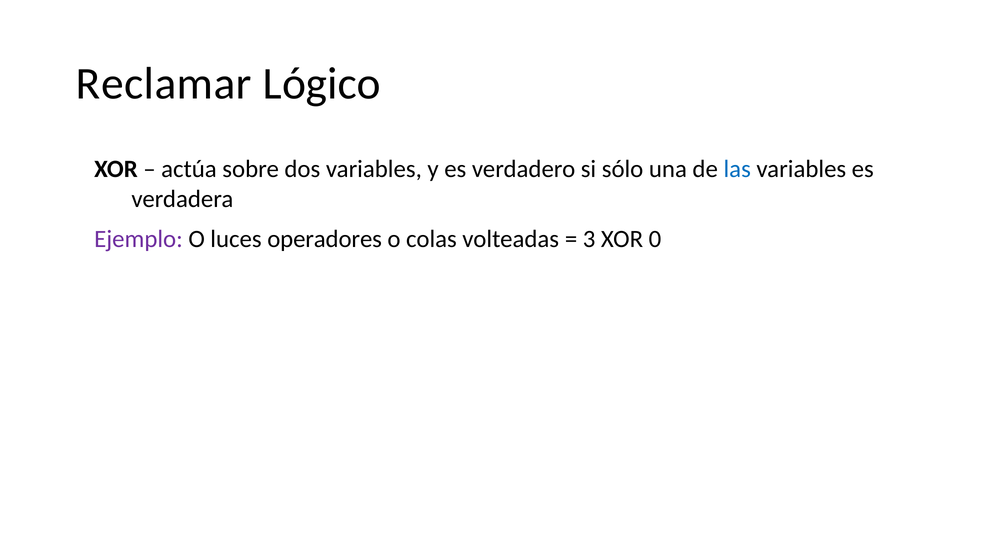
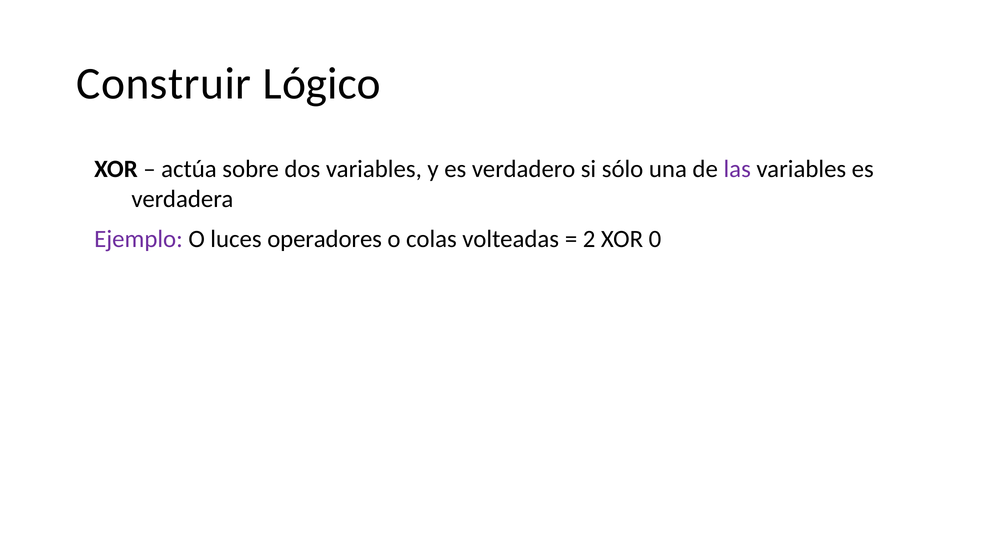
Reclamar: Reclamar -> Construir (164, 83)
las colour: blue -> purple (737, 169)
3: 3 -> 2 (589, 239)
